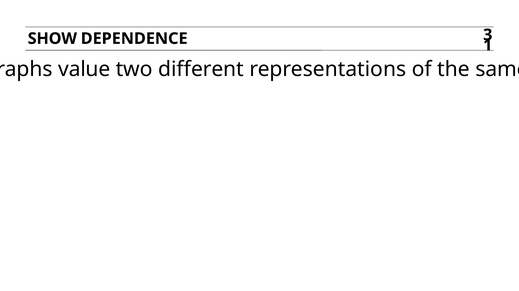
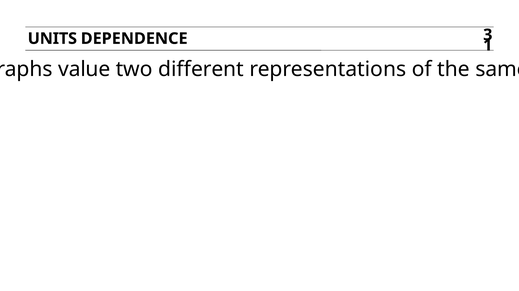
SHOW: SHOW -> UNITS (52, 39)
